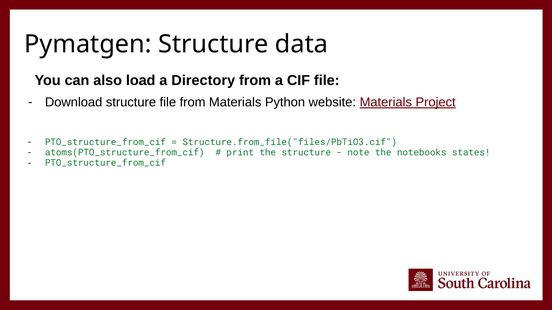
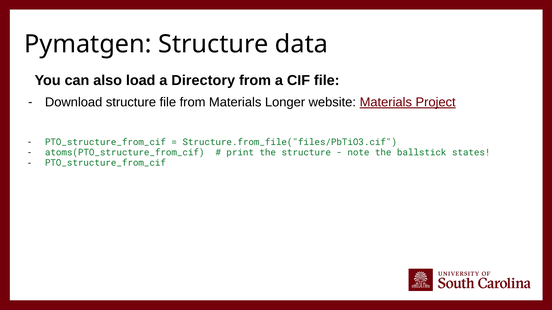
Python: Python -> Longer (285, 102)
notebooks: notebooks -> ballstick (422, 153)
